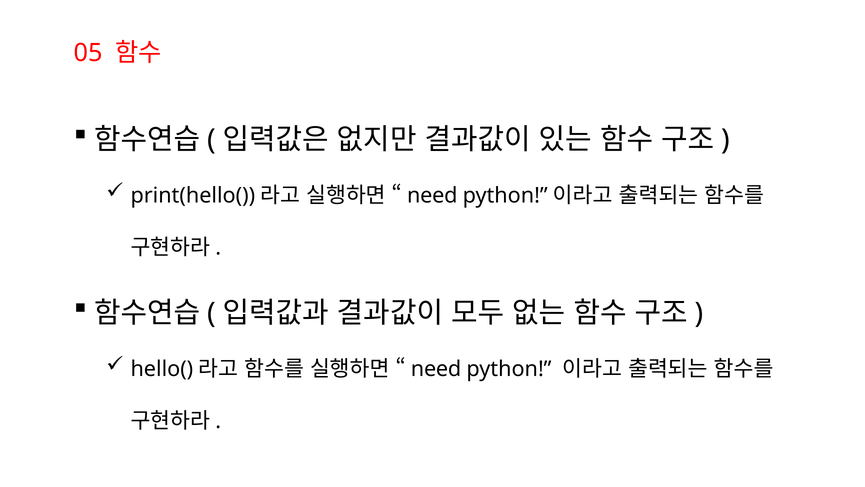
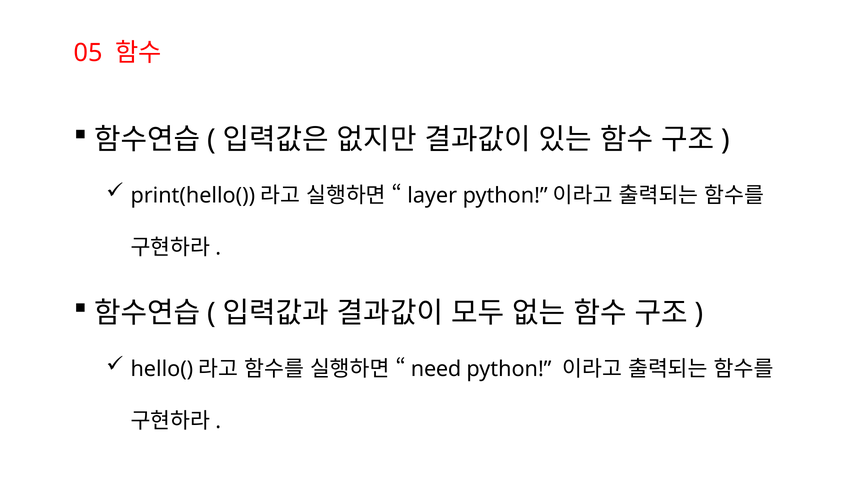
need: need -> layer (432, 196)
